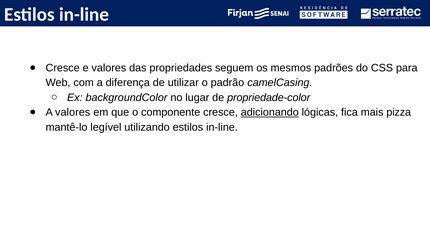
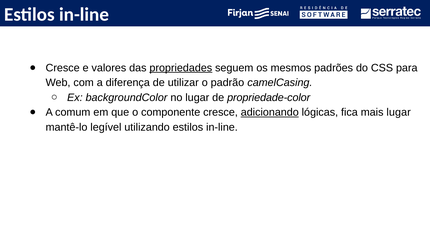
propriedades underline: none -> present (181, 68)
A valores: valores -> comum (73, 112)
mais pizza: pizza -> lugar (399, 112)
